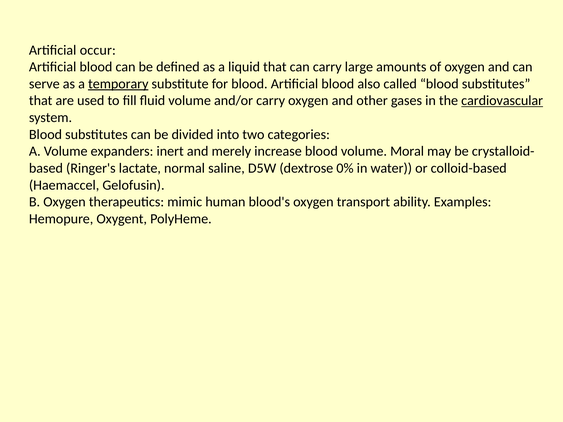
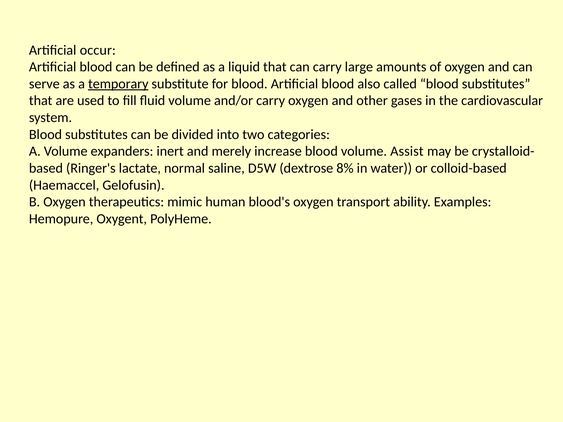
cardiovascular underline: present -> none (502, 101)
Moral: Moral -> Assist (407, 151)
0%: 0% -> 8% (345, 168)
